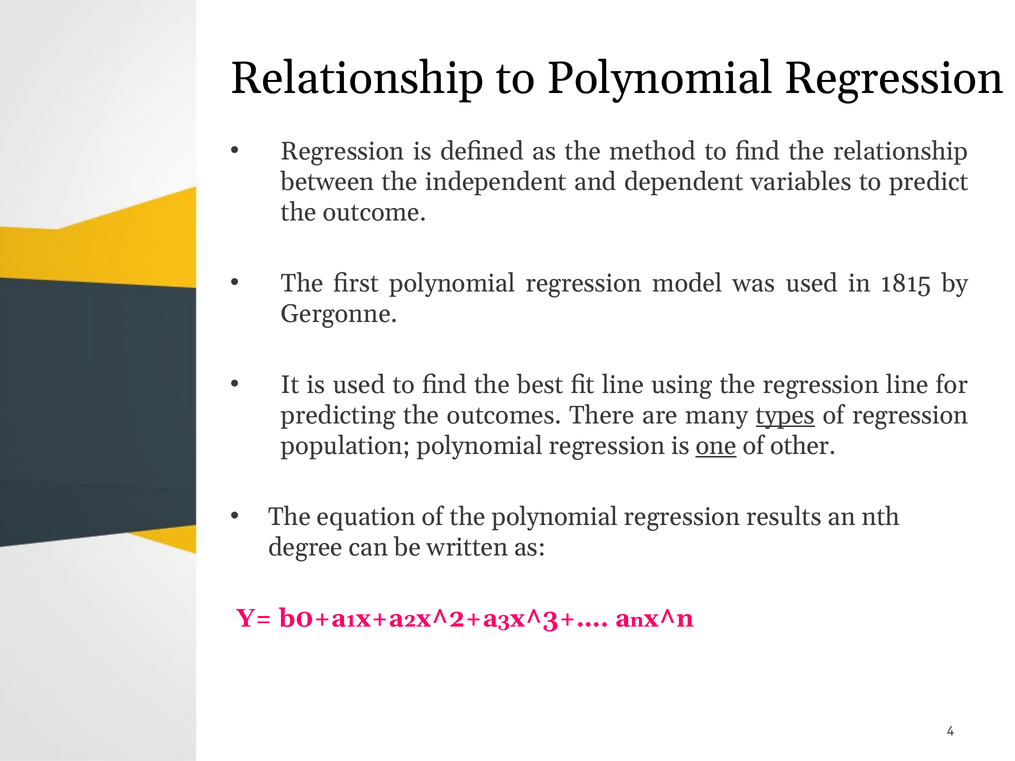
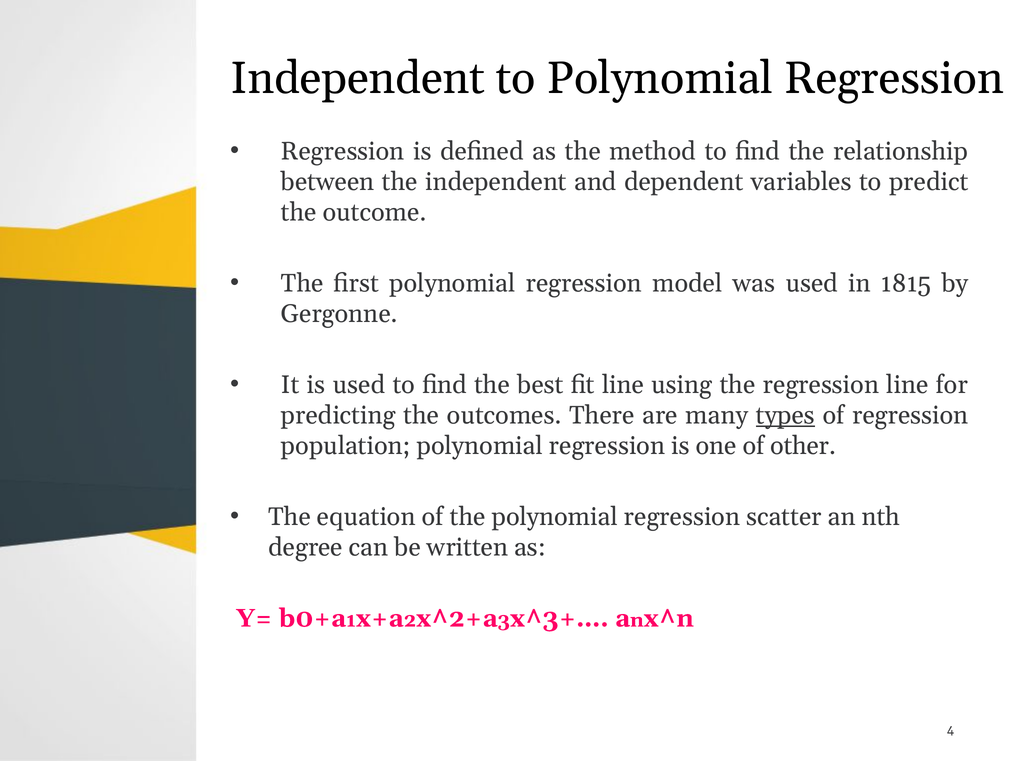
Relationship: Relationship -> Independent (358, 78)
one underline: present -> none (716, 446)
results: results -> scatter (784, 517)
